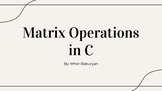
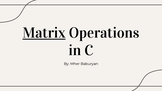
Matrix underline: none -> present (44, 33)
